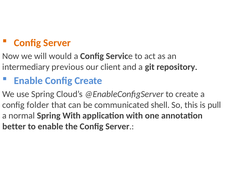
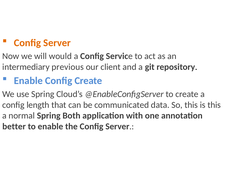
folder: folder -> length (38, 105)
shell: shell -> data (160, 105)
is pull: pull -> this (214, 105)
Spring With: With -> Both (71, 116)
